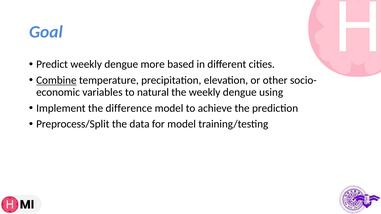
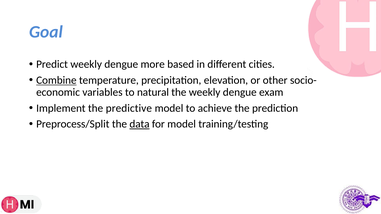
using: using -> exam (271, 92)
difference: difference -> predictive (129, 108)
data underline: none -> present (140, 124)
